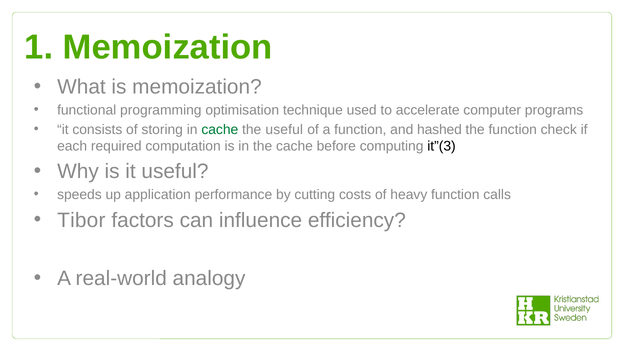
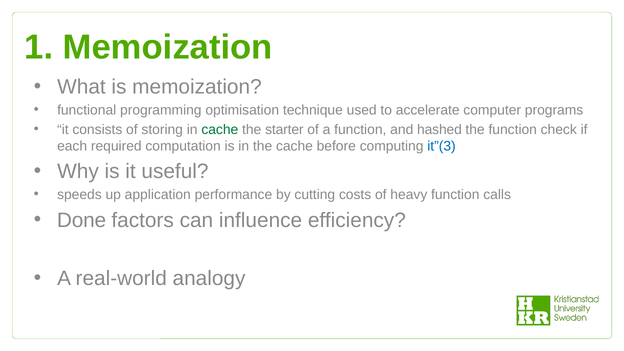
the useful: useful -> starter (284, 130)
it”(3 colour: black -> blue (441, 146)
Tibor: Tibor -> Done (82, 220)
